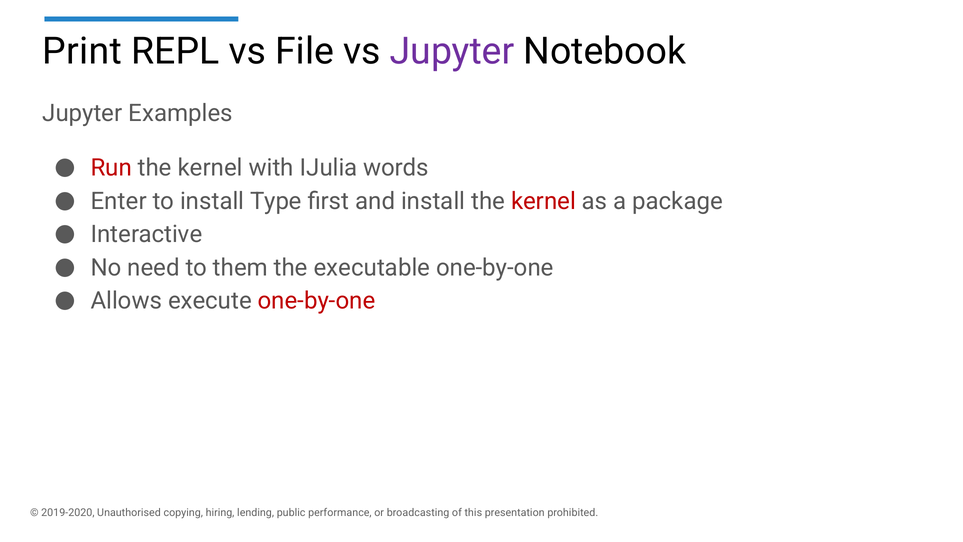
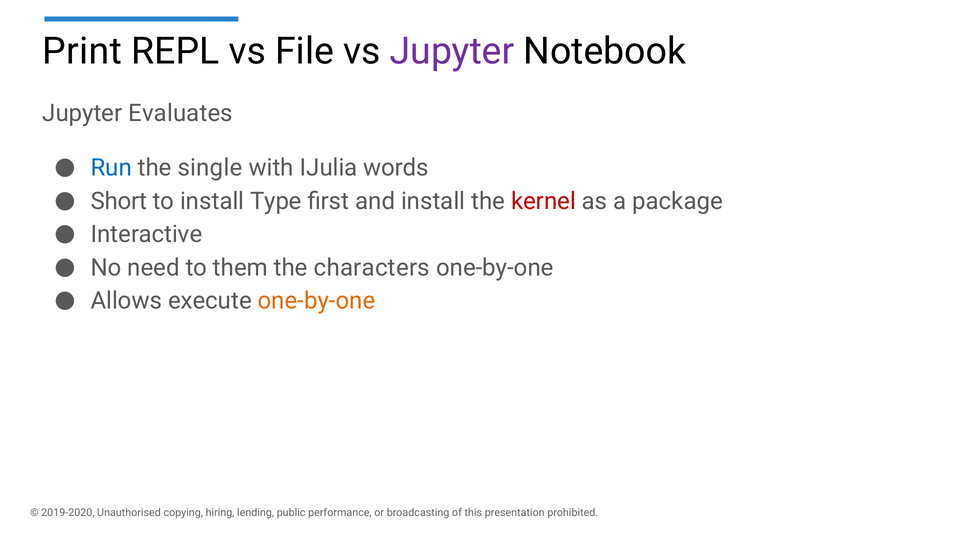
Examples: Examples -> Evaluates (181, 113)
Run colour: red -> blue (111, 168)
kernel: kernel -> single (210, 168)
Enter: Enter -> Short (119, 201)
executable: executable -> characters (372, 267)
one-by-one colour: red -> orange (317, 301)
